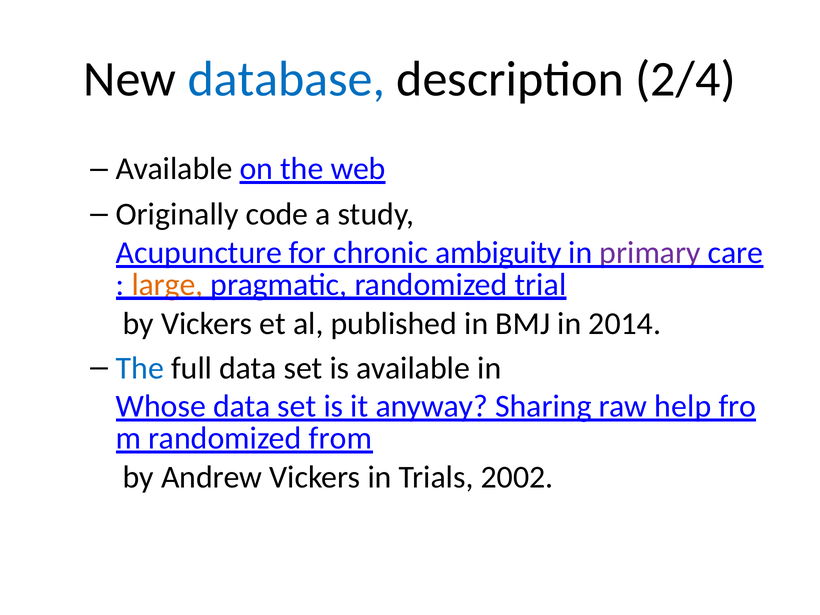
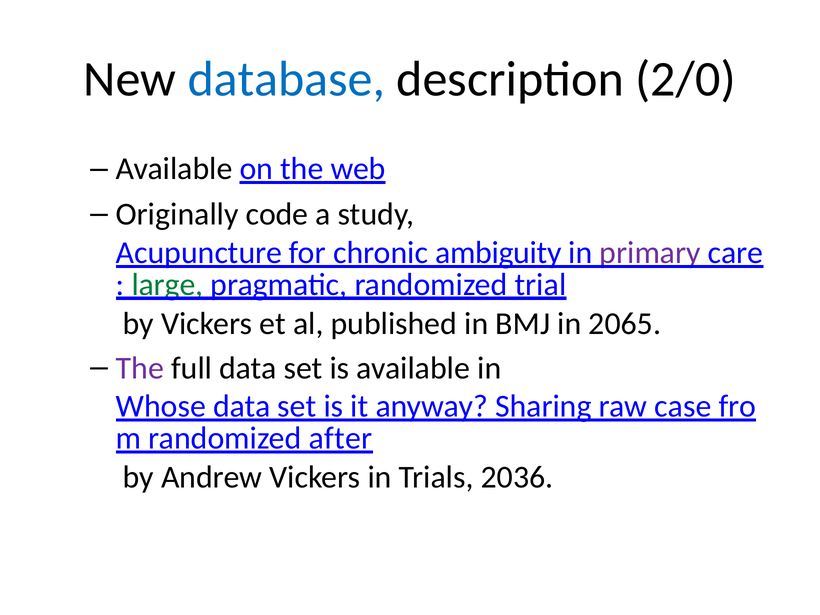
2/4: 2/4 -> 2/0 (685, 79)
large colour: orange -> green (167, 285)
2014: 2014 -> 2065 (625, 323)
The colour: blue -> purple (140, 368)
help: help -> case (683, 406)
from: from -> after (341, 438)
2002: 2002 -> 2036 (517, 477)
